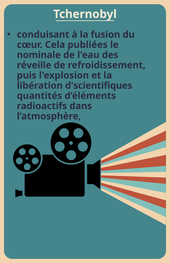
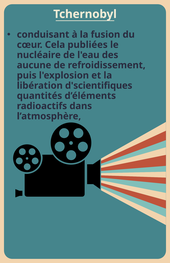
nominale: nominale -> nucléaire (39, 55)
réveille: réveille -> aucune (34, 65)
